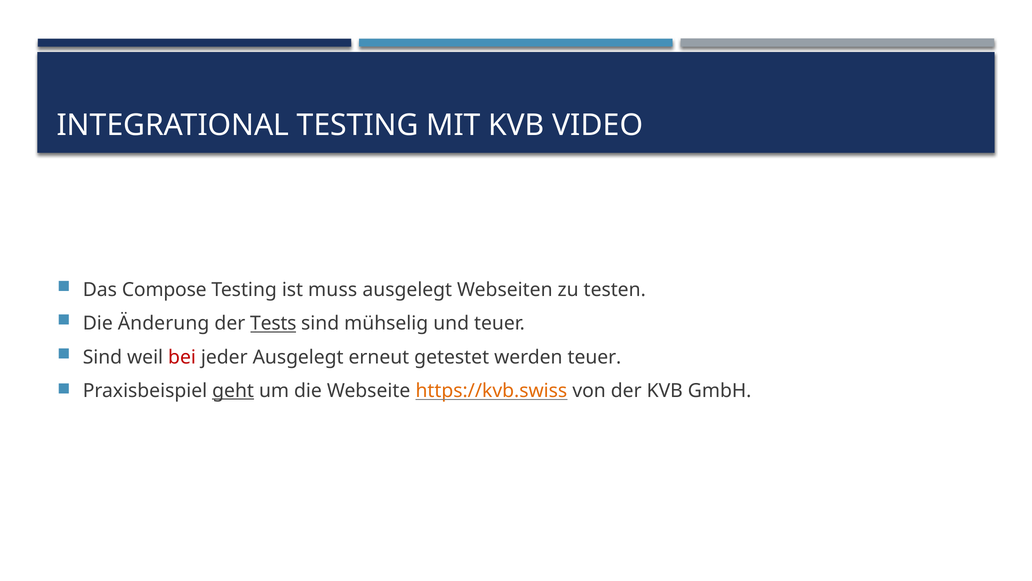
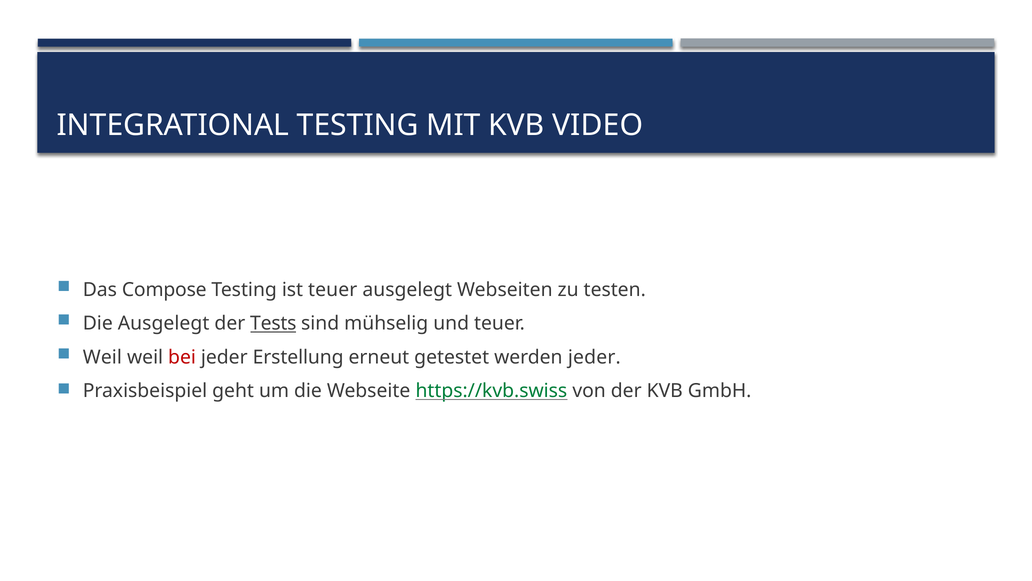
ist muss: muss -> teuer (333, 290)
Die Änderung: Änderung -> Ausgelegt (164, 323)
Sind: Sind -> Weil (102, 357)
jeder Ausgelegt: Ausgelegt -> Erstellung (298, 357)
werden teuer: teuer -> jeder (594, 357)
geht underline: present -> none (233, 390)
https://kvb.swiss colour: orange -> green (491, 390)
